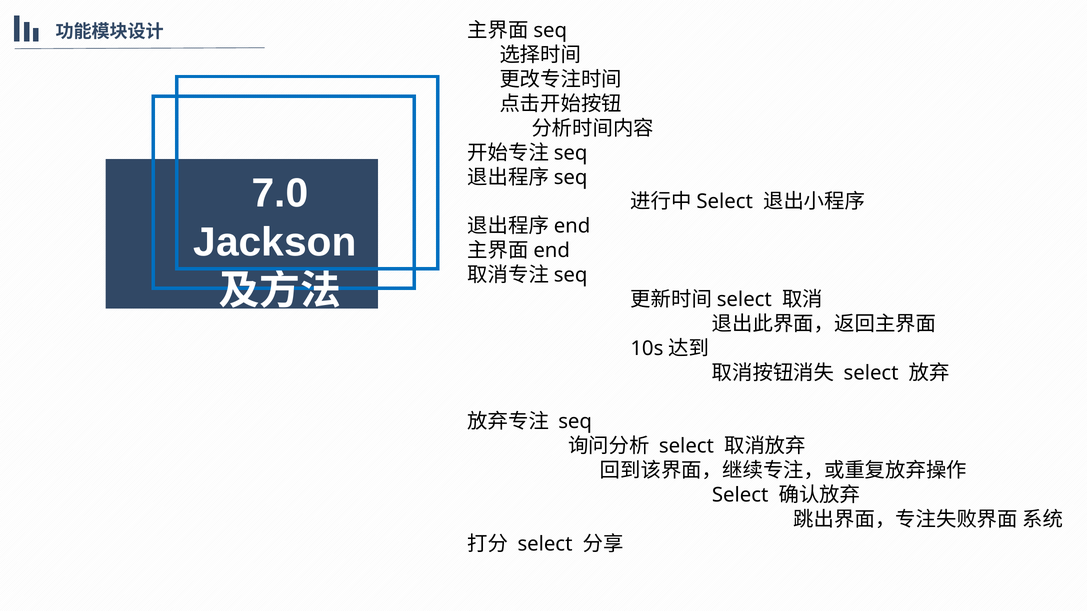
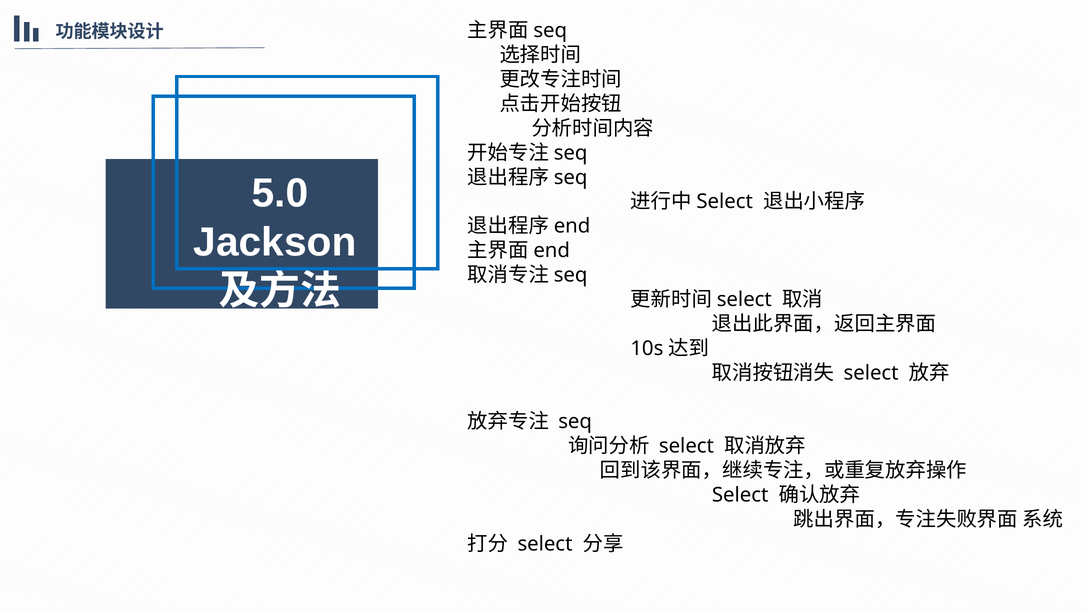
7.0: 7.0 -> 5.0 (280, 193)
